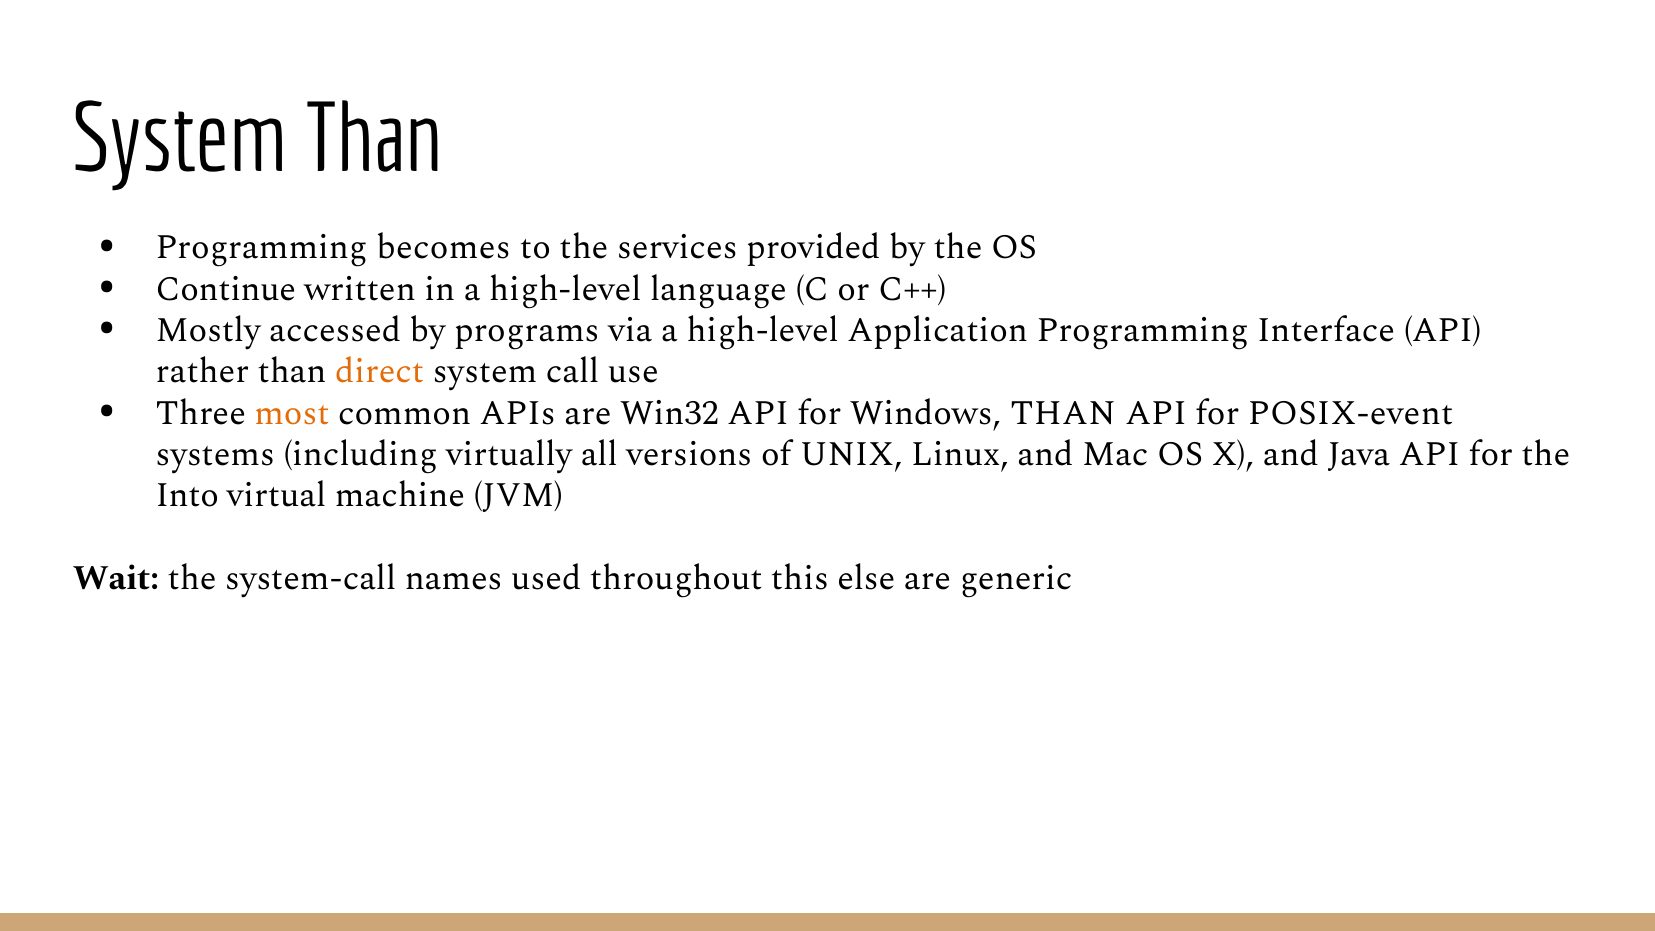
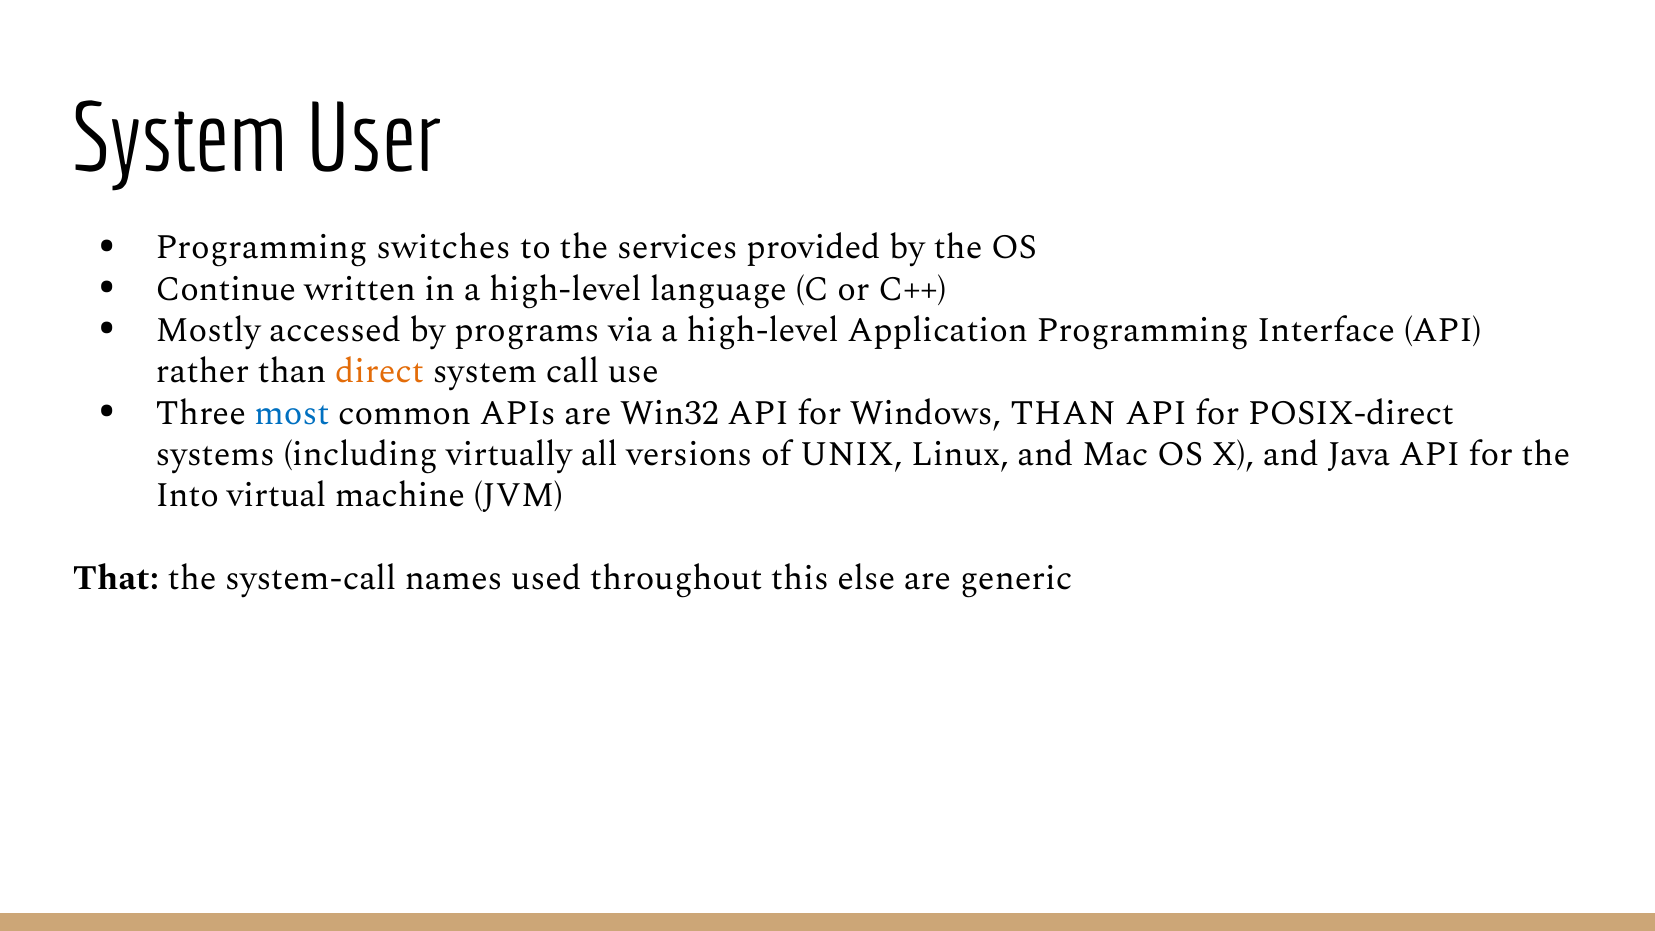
System Than: Than -> User (374, 140)
becomes: becomes -> switches (444, 247)
most colour: orange -> blue (292, 413)
POSIX-event: POSIX-event -> POSIX-direct (1351, 413)
Wait: Wait -> That (116, 578)
